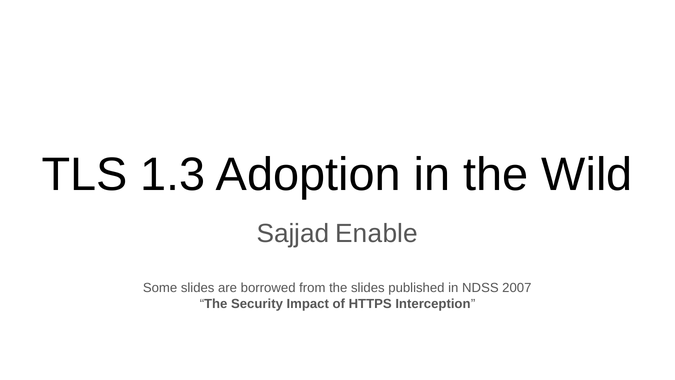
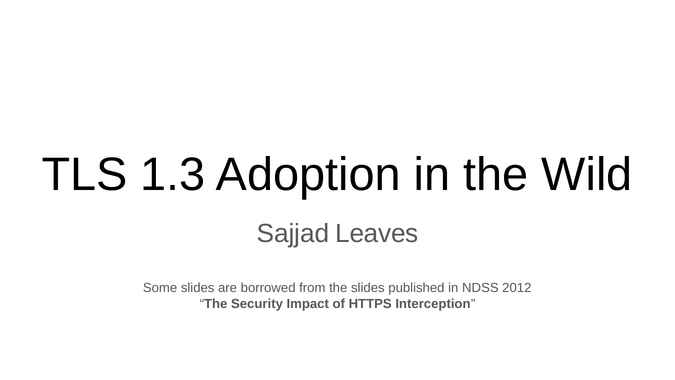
Enable: Enable -> Leaves (377, 234)
2007: 2007 -> 2012 (517, 288)
